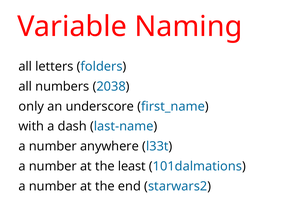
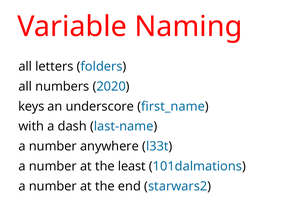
2038: 2038 -> 2020 (111, 86)
only: only -> keys (31, 106)
